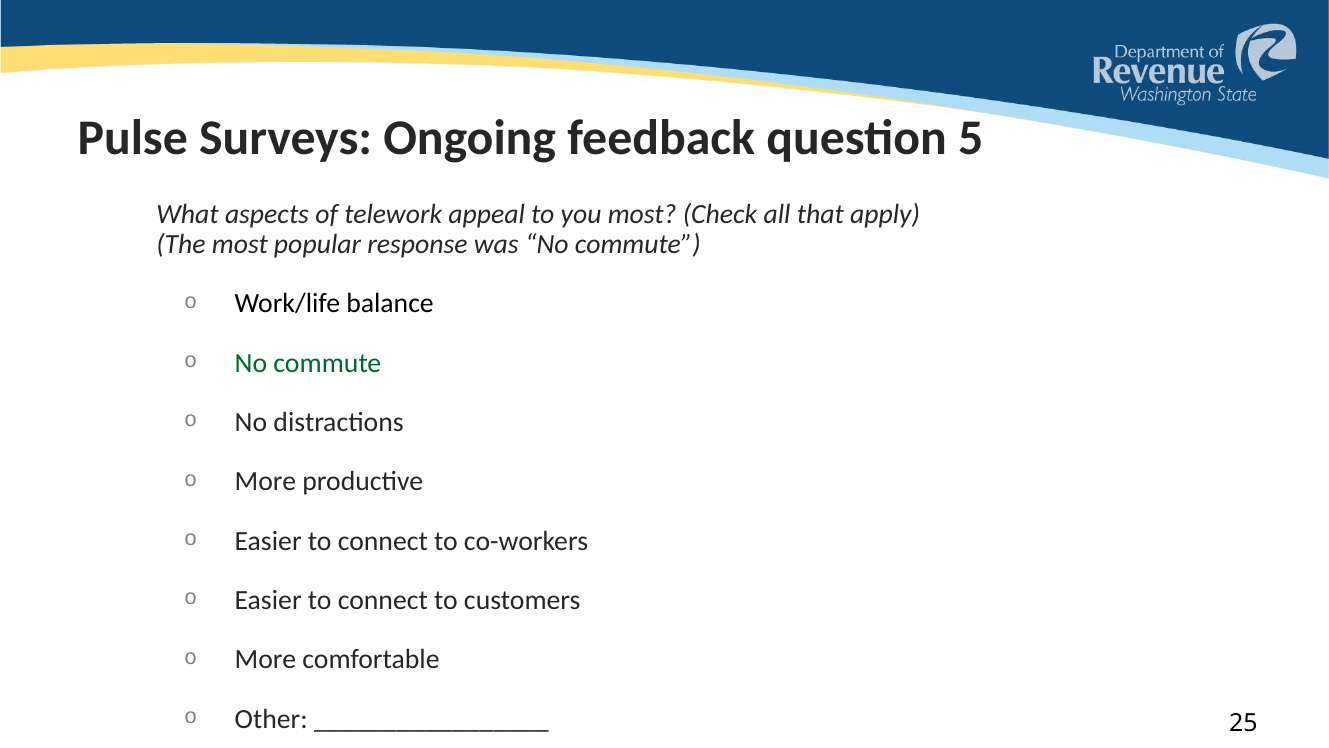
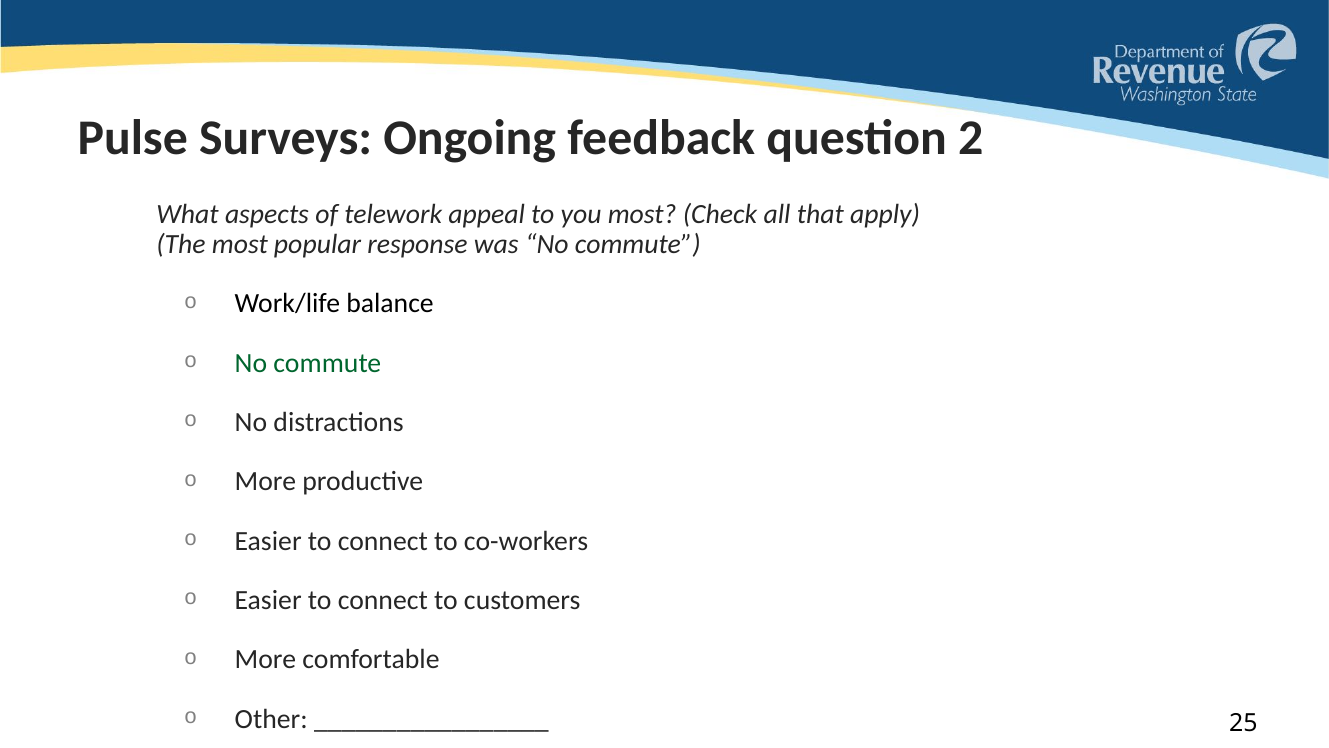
5: 5 -> 2 (971, 138)
